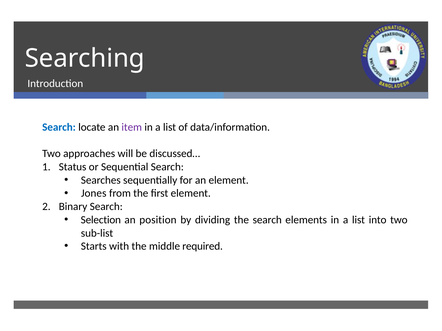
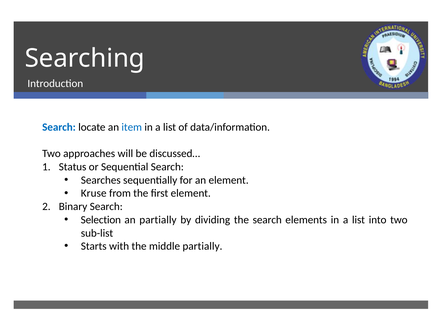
item colour: purple -> blue (132, 127)
Jones: Jones -> Kruse (94, 194)
an position: position -> partially (158, 220)
middle required: required -> partially (202, 247)
